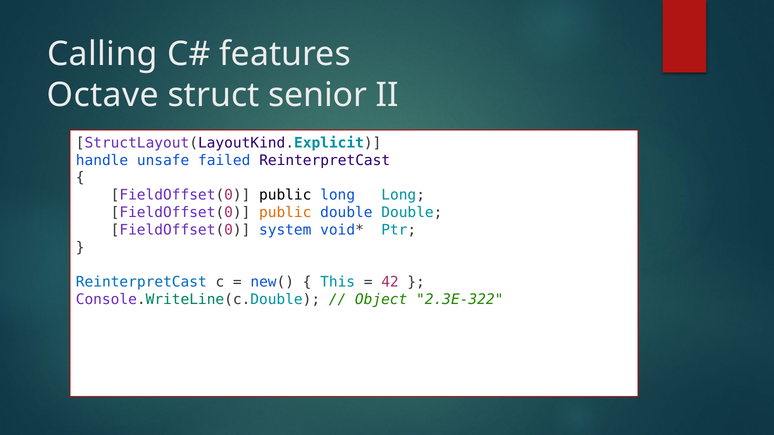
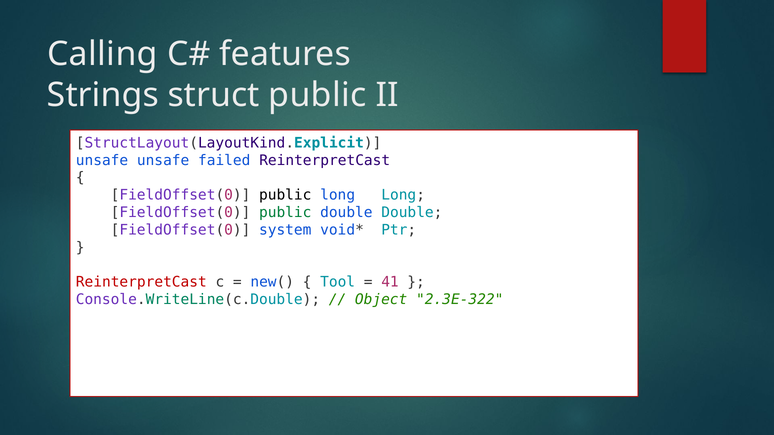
Octave: Octave -> Strings (103, 95)
struct senior: senior -> public (317, 95)
handle: handle -> unsafe (102, 160)
public colour: orange -> green (285, 213)
ReinterpretCast colour: blue -> red (141, 282)
This: This -> Tool (338, 282)
42: 42 -> 41 (390, 282)
